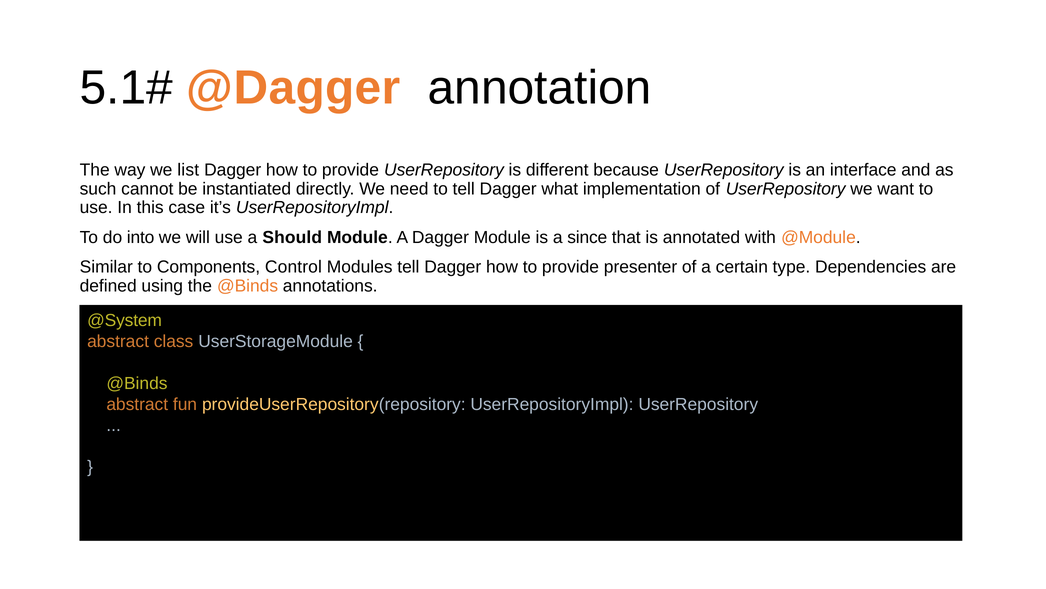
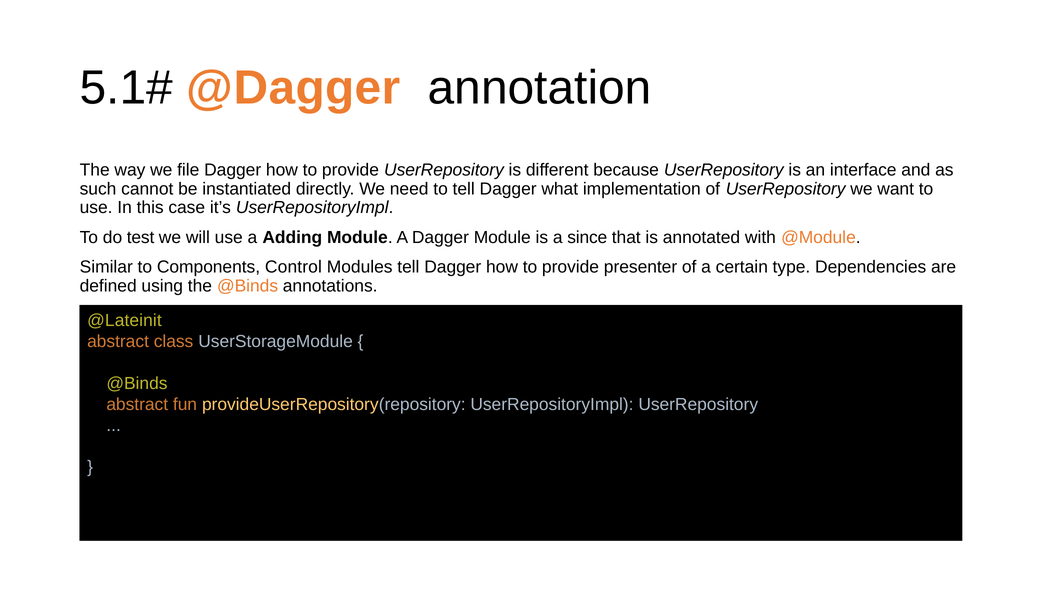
list: list -> file (188, 170)
into: into -> test (141, 237)
Should: Should -> Adding (292, 237)
@System: @System -> @Lateinit (124, 320)
